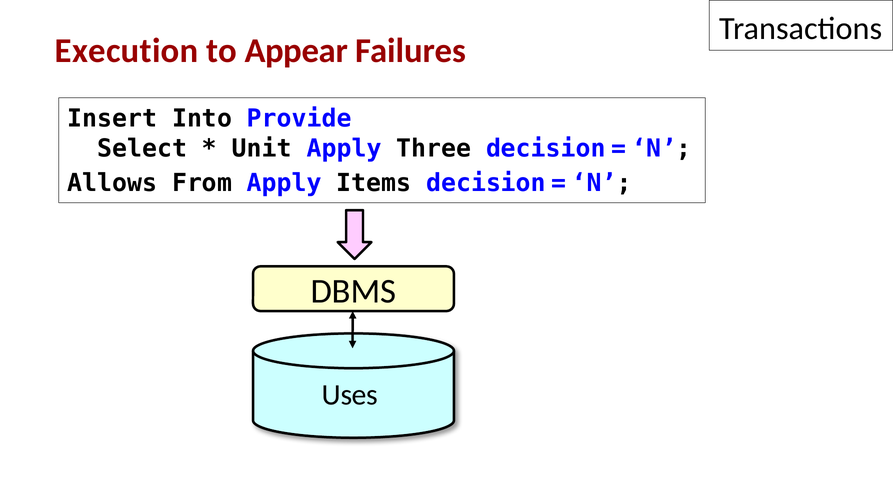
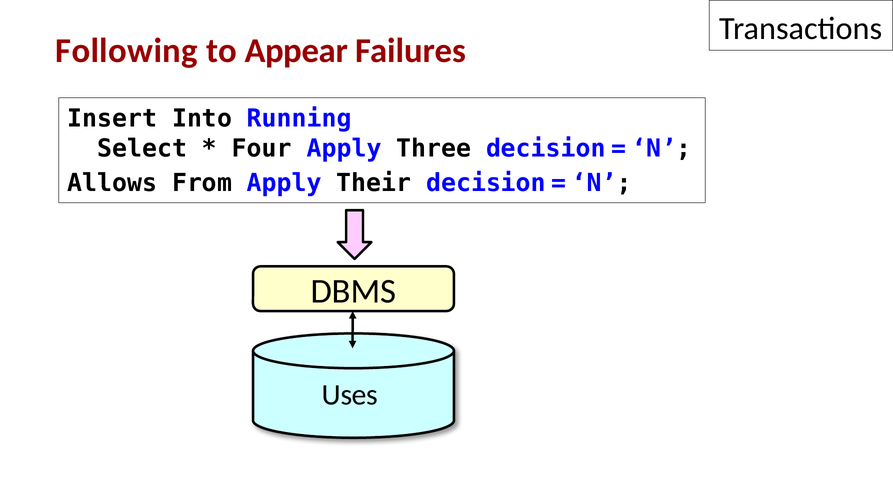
Execution: Execution -> Following (127, 51)
Provide: Provide -> Running (299, 118)
Unit: Unit -> Four (262, 148)
Items: Items -> Their (374, 183)
